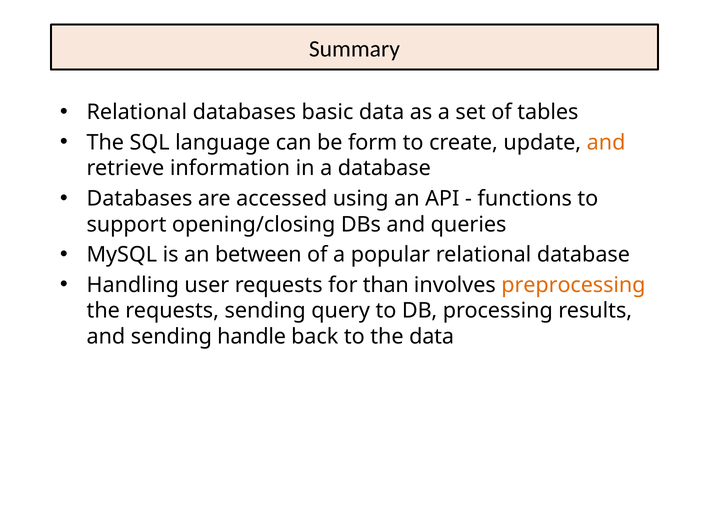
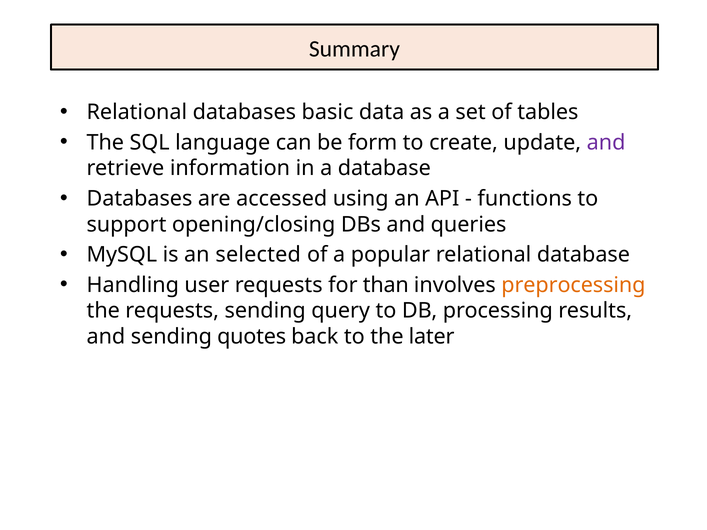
and colour: orange -> purple (606, 143)
between: between -> selected (258, 255)
handle: handle -> quotes (252, 337)
the data: data -> later (432, 337)
